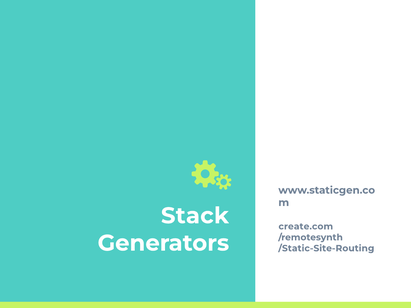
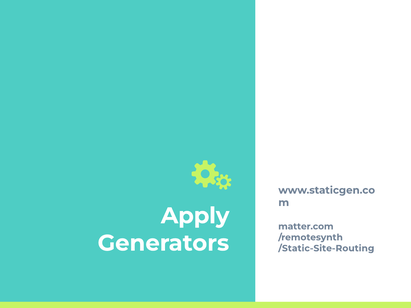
Stack: Stack -> Apply (195, 216)
create.com: create.com -> matter.com (306, 227)
